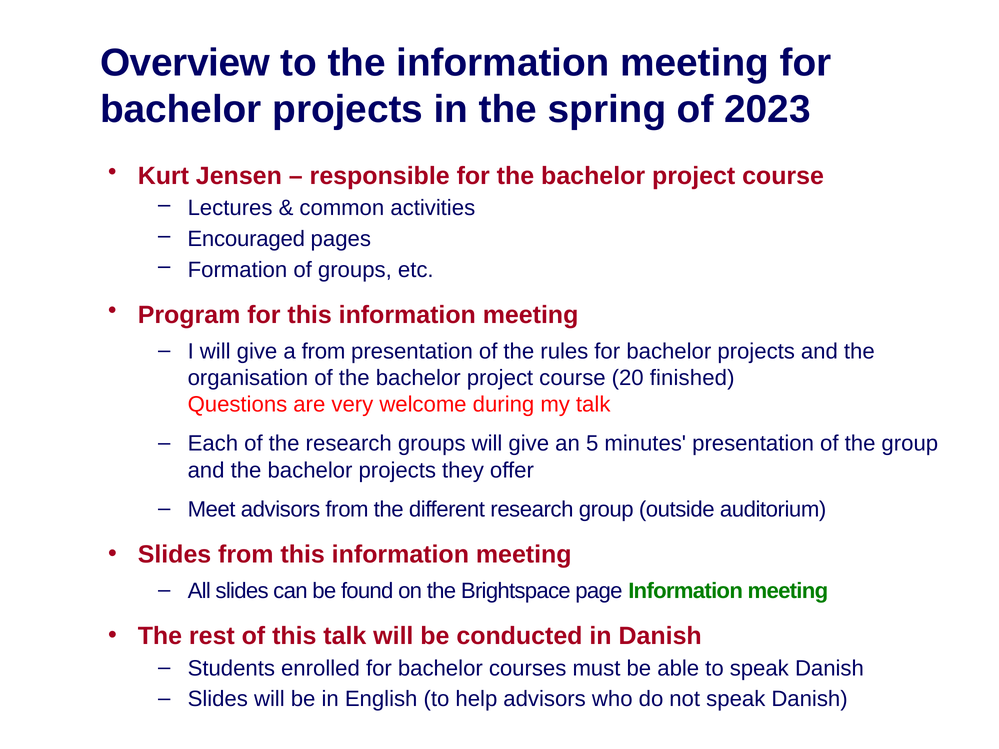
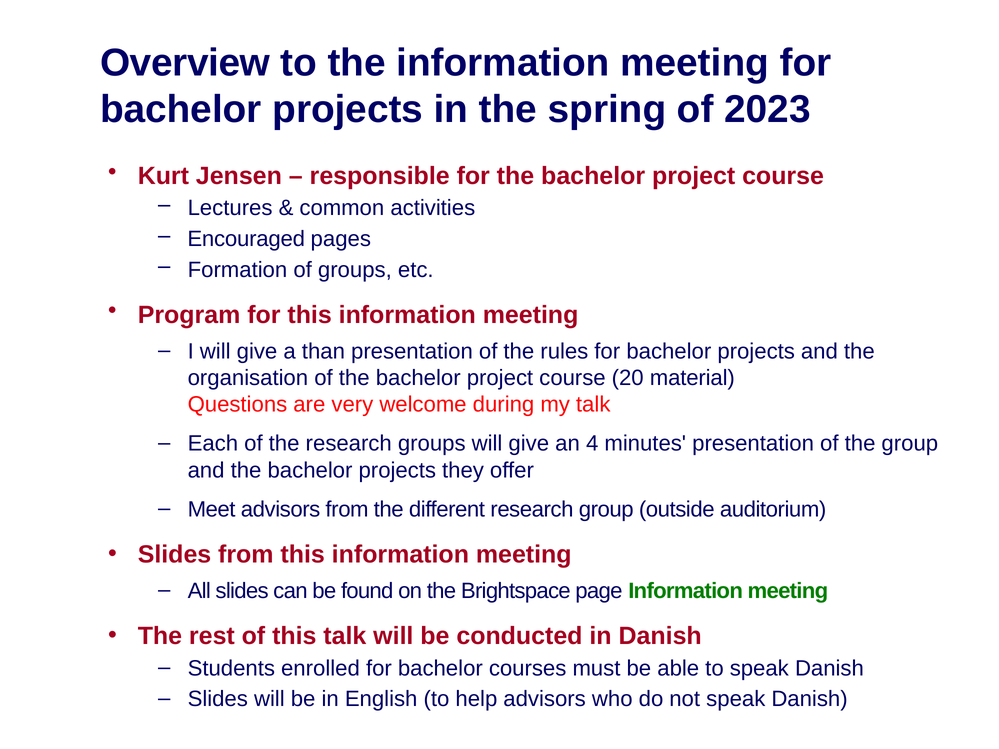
a from: from -> than (323, 351)
finished: finished -> material (692, 378)
5: 5 -> 4 (592, 444)
